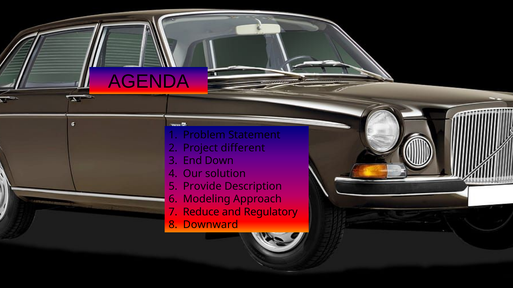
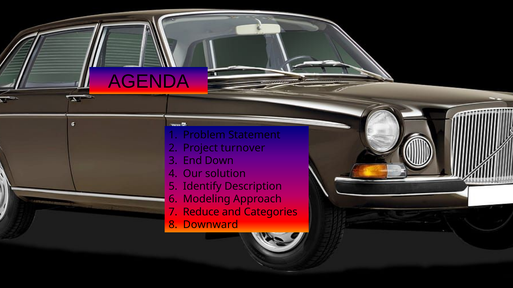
different: different -> turnover (243, 148)
Provide: Provide -> Identify (202, 187)
Regulatory: Regulatory -> Categories (271, 212)
